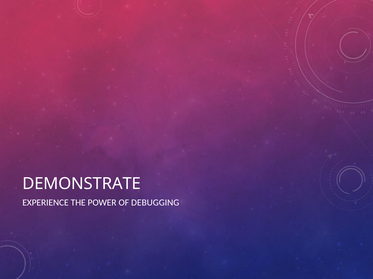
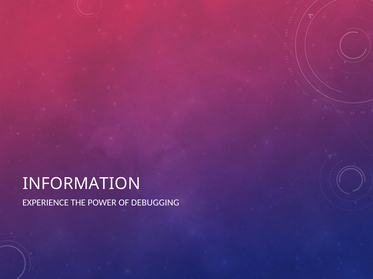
DEMONSTRATE: DEMONSTRATE -> INFORMATION (81, 184)
